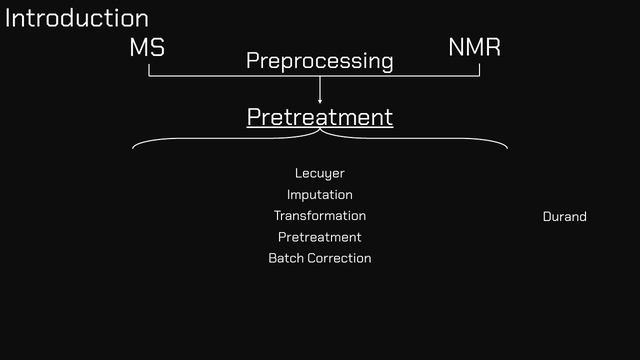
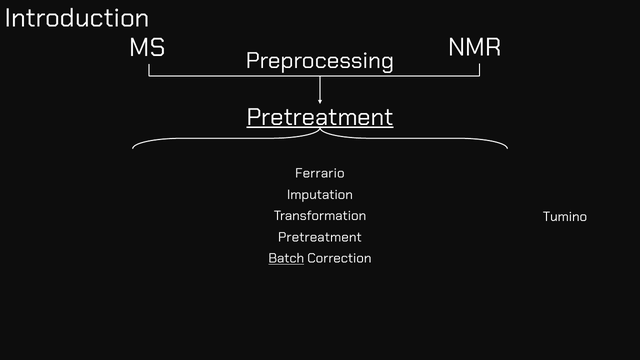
Lecuyer: Lecuyer -> Ferrario (320, 173)
Durand: Durand -> Tumino (565, 217)
Batch underline: none -> present (286, 259)
